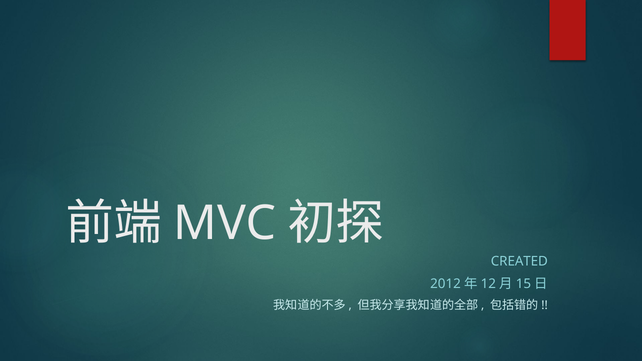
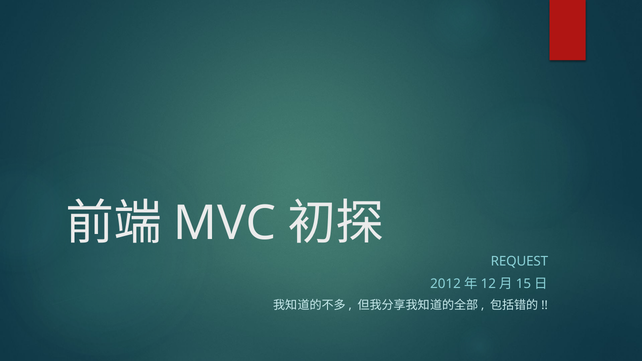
CREATED: CREATED -> REQUEST (519, 261)
